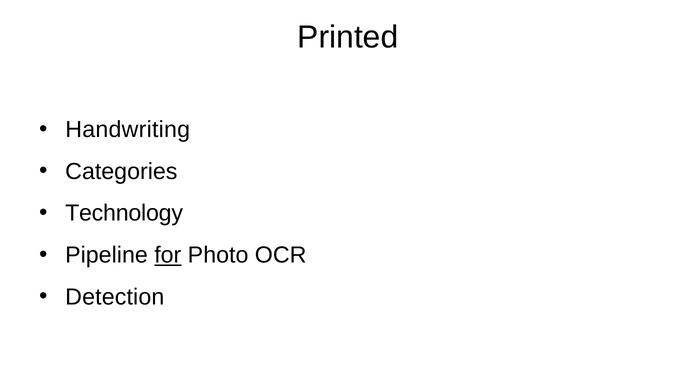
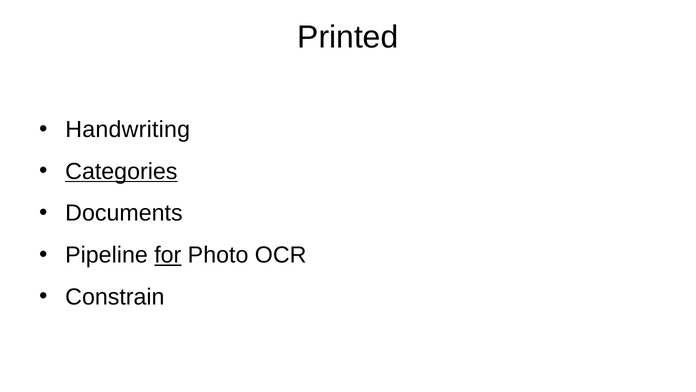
Categories underline: none -> present (121, 171)
Technology: Technology -> Documents (124, 213)
Detection: Detection -> Constrain (115, 297)
